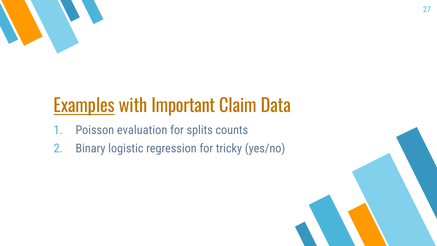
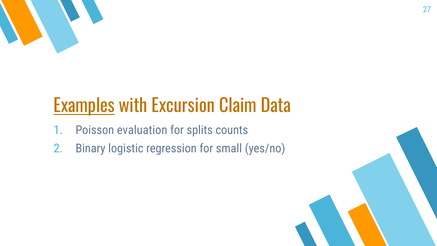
Important: Important -> Excursion (183, 106)
tricky: tricky -> small (229, 148)
